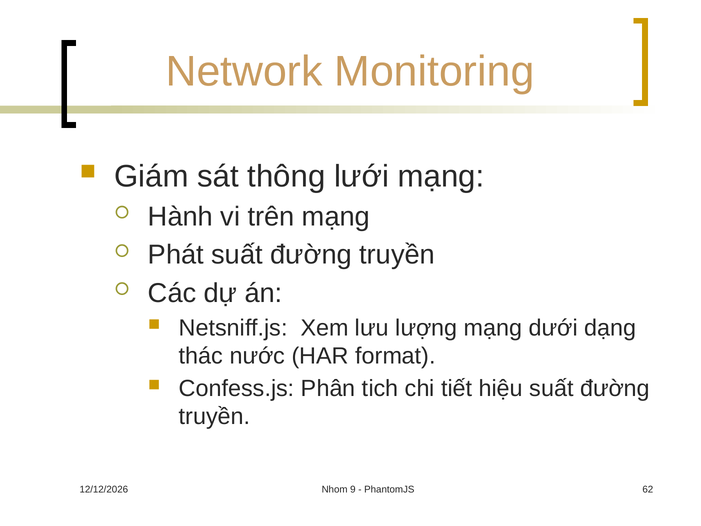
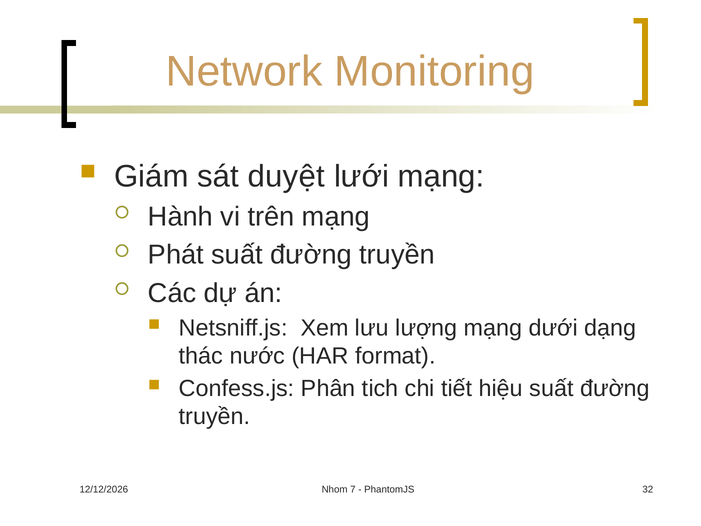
thông: thông -> duyệt (286, 176)
9: 9 -> 7 (353, 489)
62: 62 -> 32 (648, 489)
